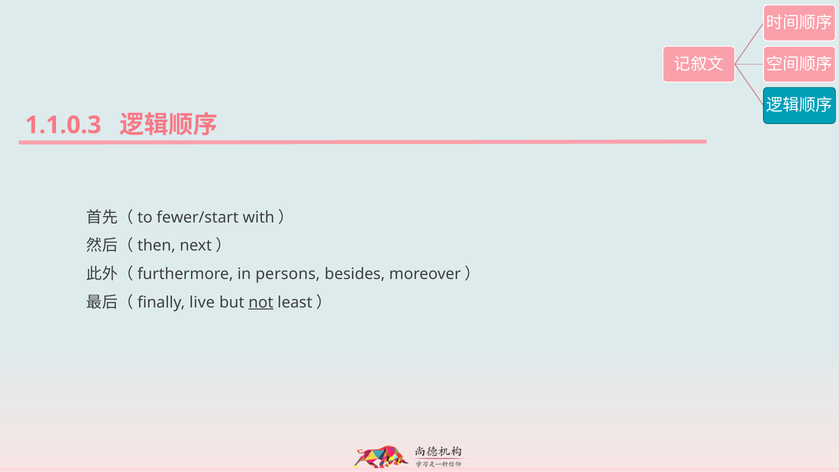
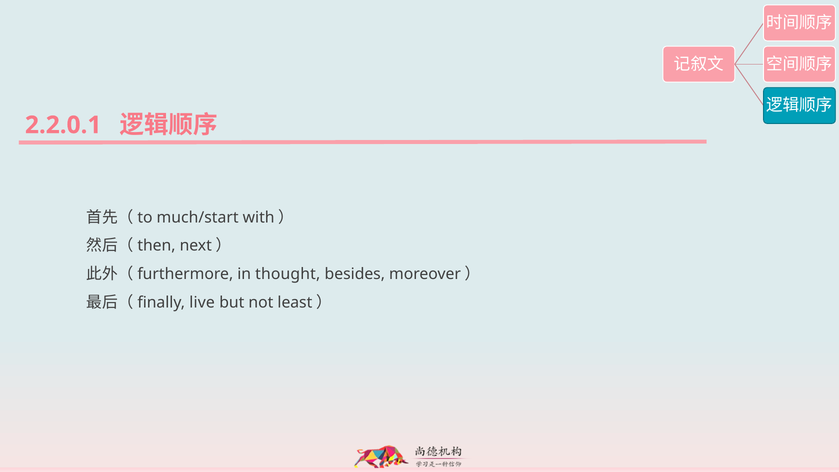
1.1.0.3: 1.1.0.3 -> 2.2.0.1 (63, 125)
fewer/start: fewer/start -> much/start (198, 217)
persons: persons -> thought (288, 274)
not underline: present -> none (261, 302)
